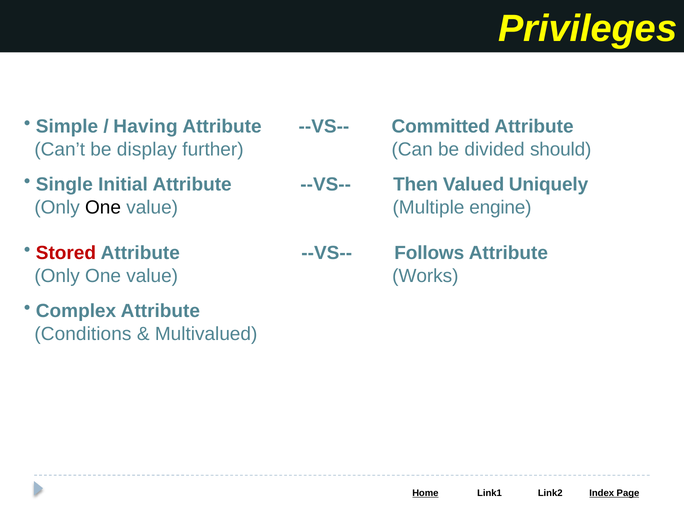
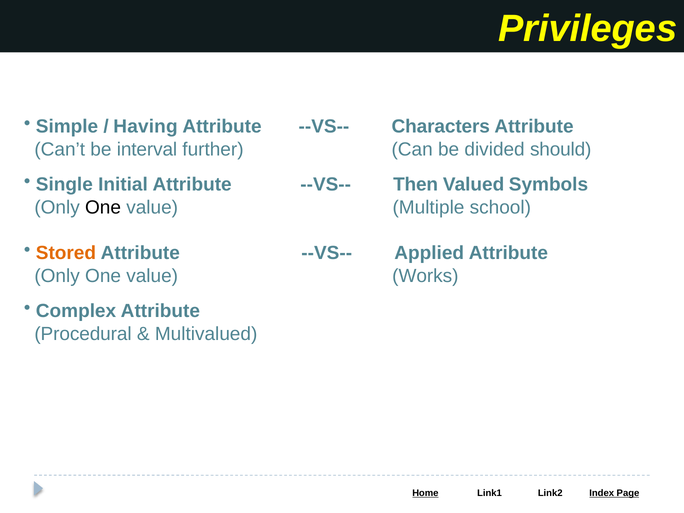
Committed: Committed -> Characters (441, 126)
display: display -> interval (147, 149)
Uniquely: Uniquely -> Symbols (548, 185)
engine: engine -> school (500, 207)
Stored colour: red -> orange (66, 253)
Follows: Follows -> Applied (429, 253)
Conditions: Conditions -> Procedural (83, 334)
